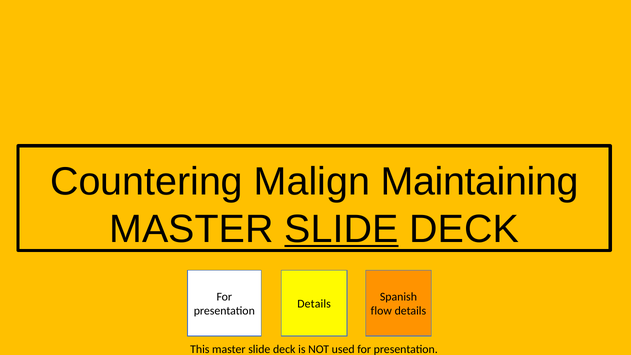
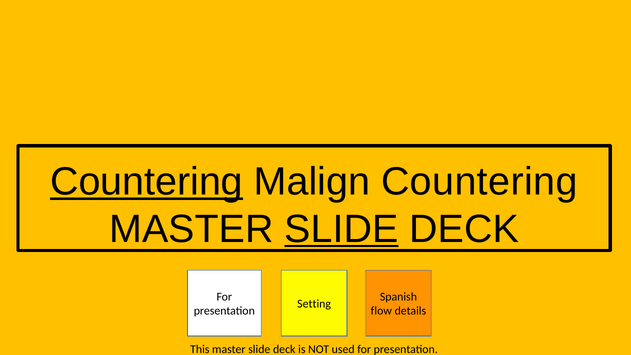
Countering underline: none -> present (146, 182)
Malign Maintaining: Maintaining -> Countering (479, 182)
Details: Details -> Setting (314, 304)
